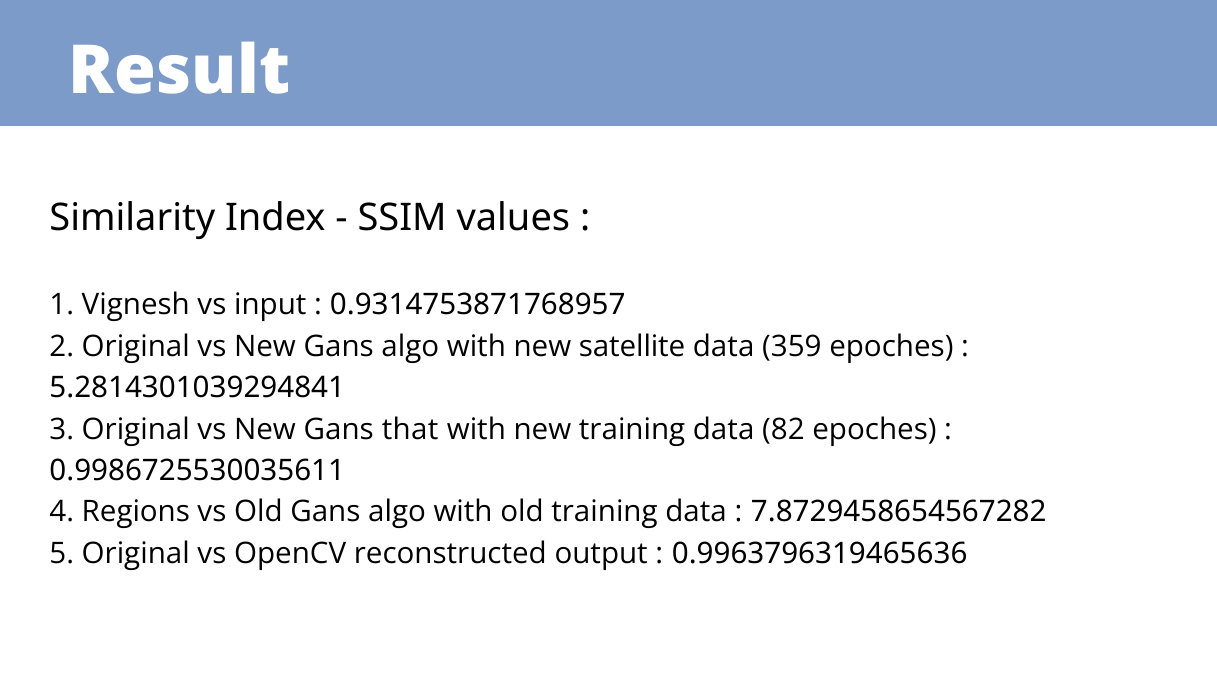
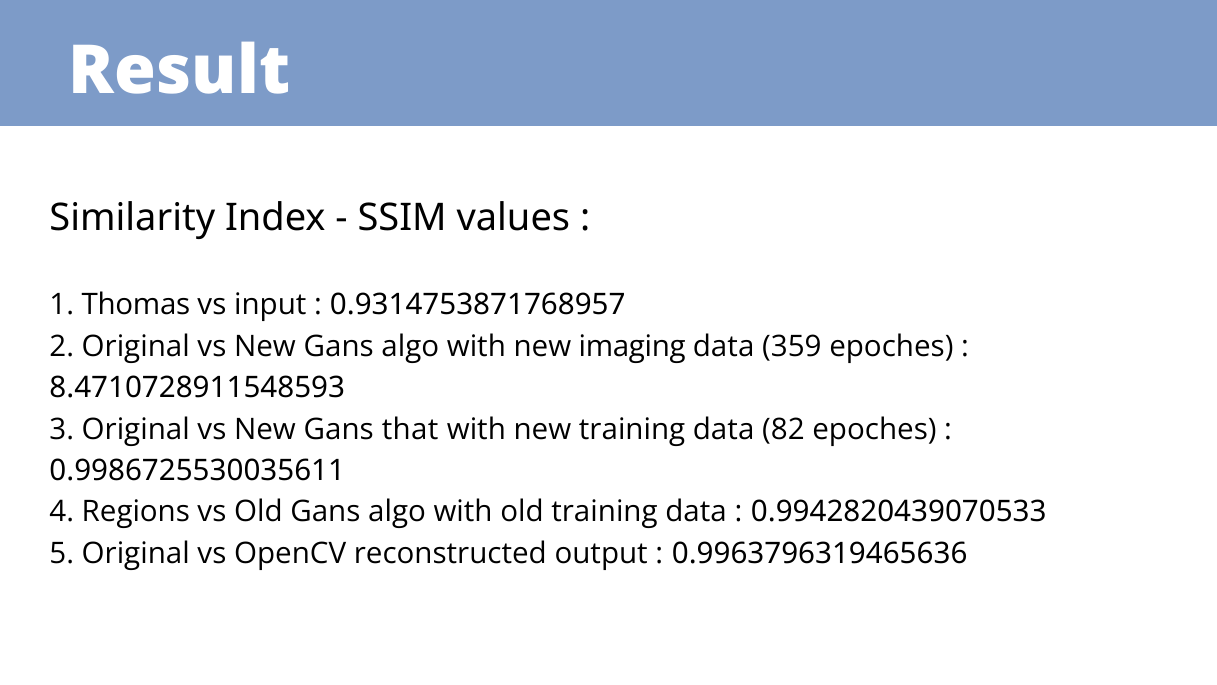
Vignesh: Vignesh -> Thomas (136, 305)
satellite: satellite -> imaging (632, 346)
5.2814301039294841: 5.2814301039294841 -> 8.4710728911548593 (197, 388)
7.8729458654567282: 7.8729458654567282 -> 0.9942820439070533 (899, 512)
